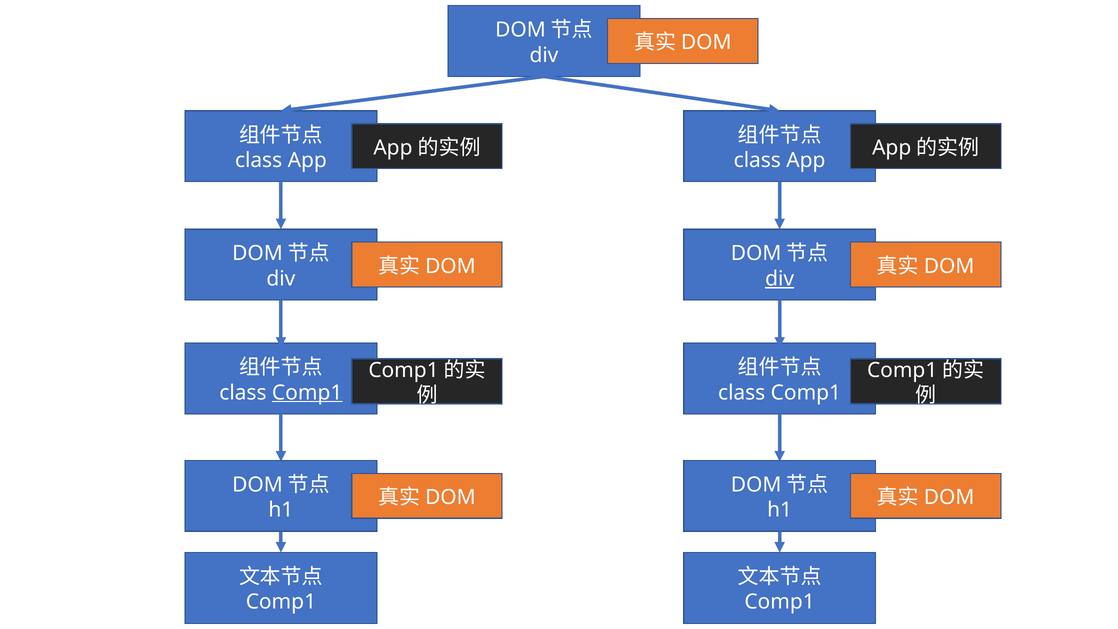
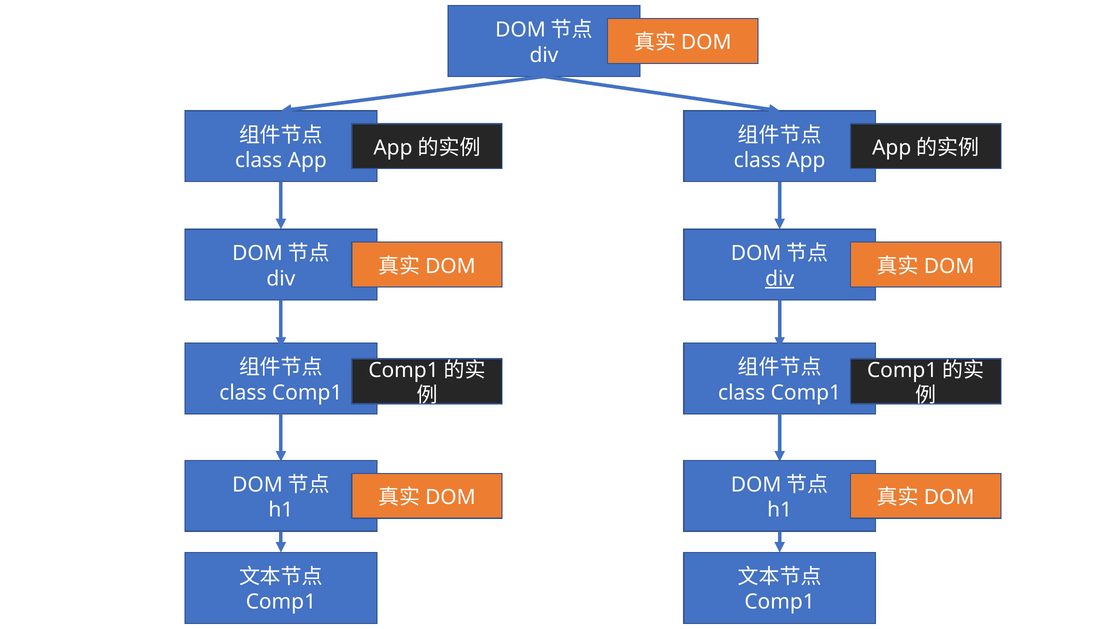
Comp1 underline: present -> none (307, 393)
